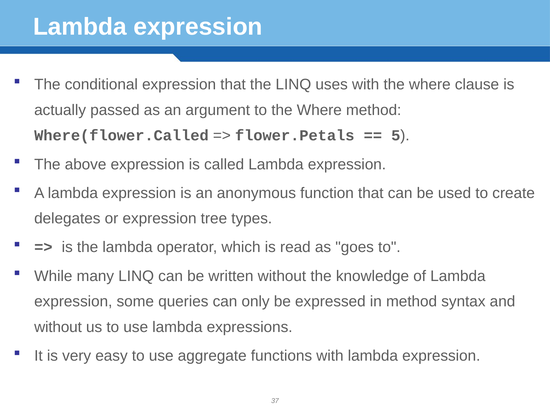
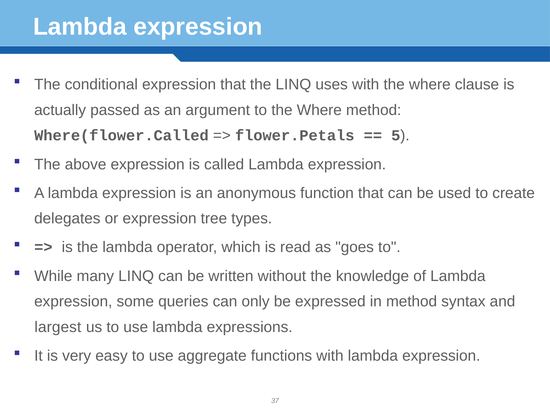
without: without -> largest (58, 328)
